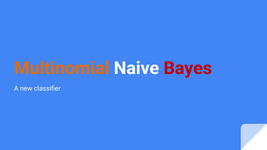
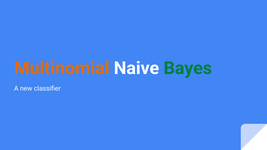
Bayes colour: red -> green (188, 68)
